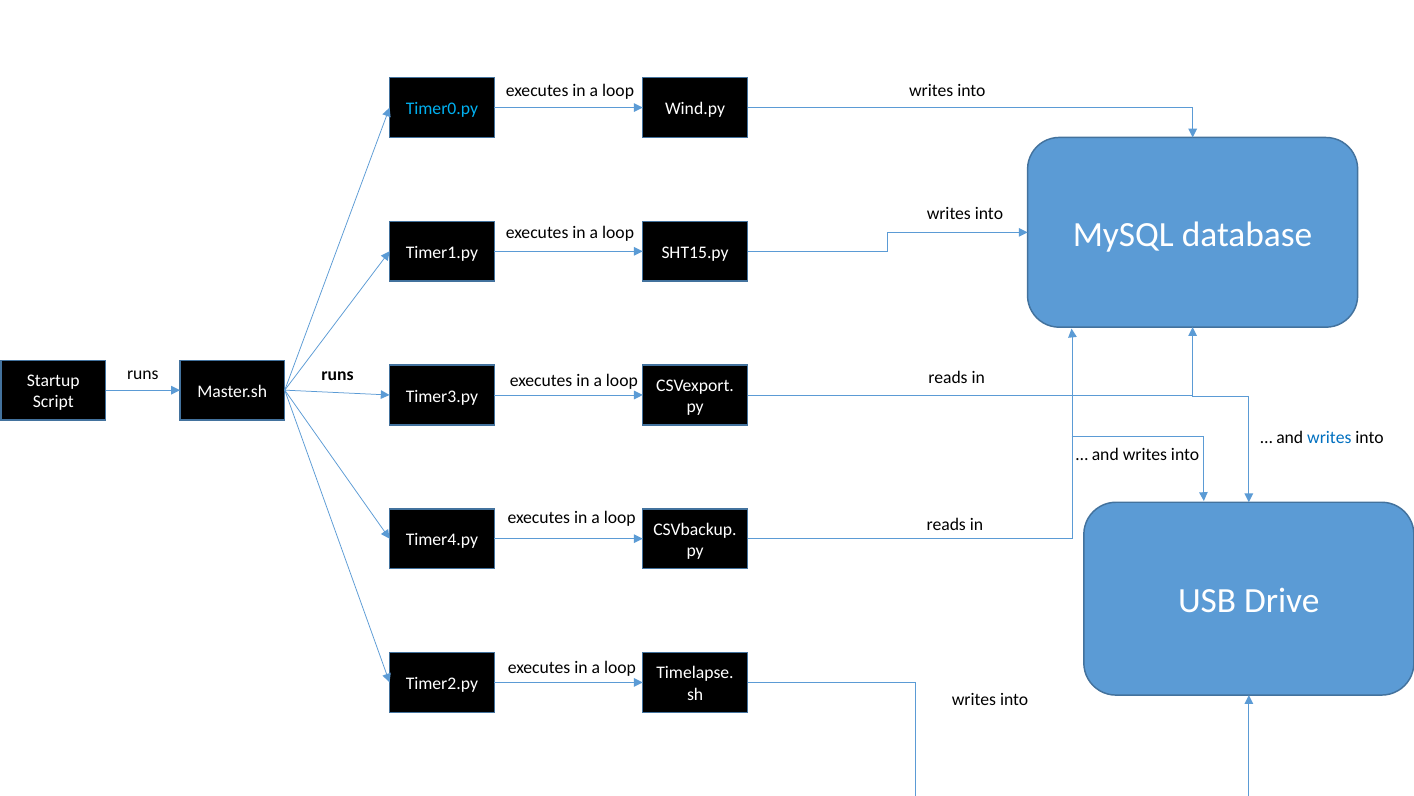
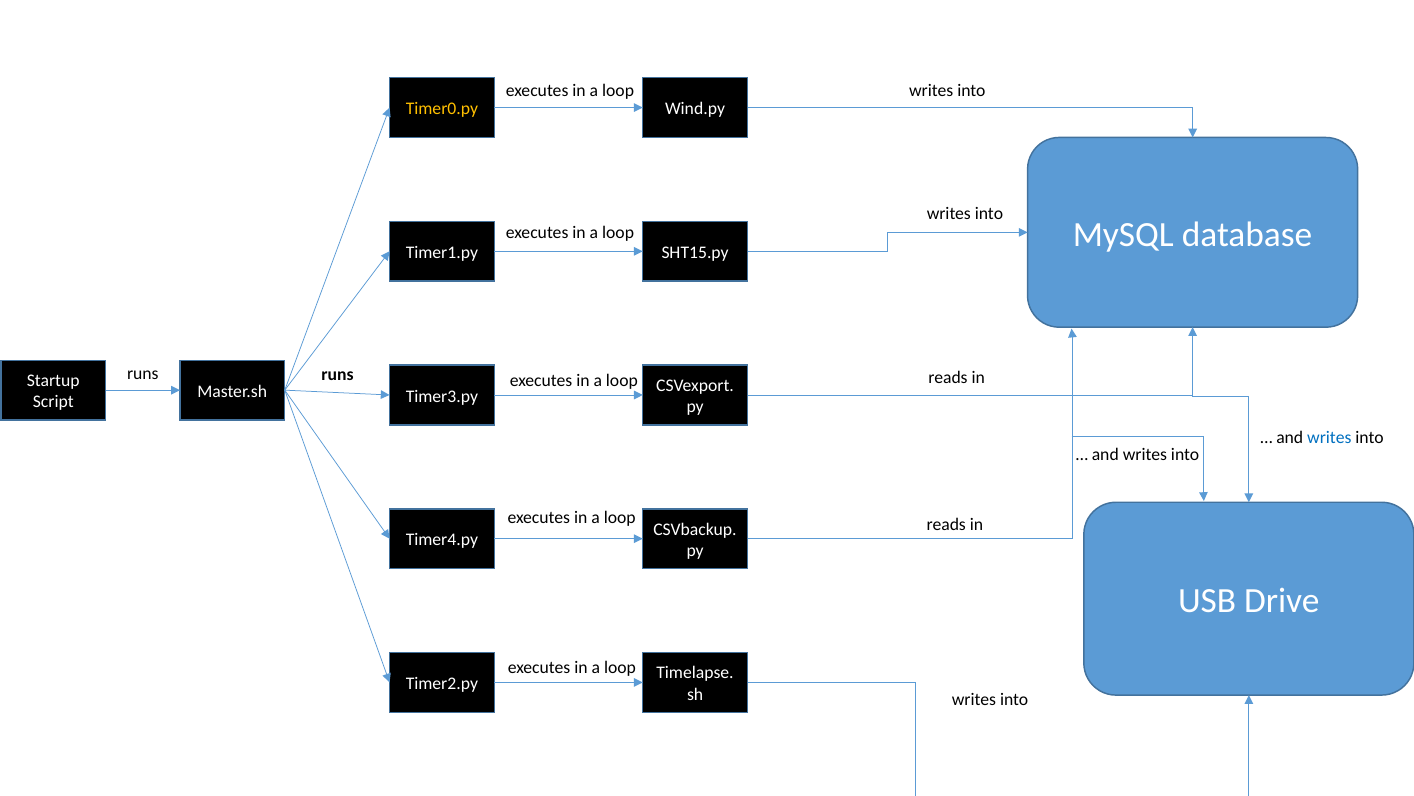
Timer0.py colour: light blue -> yellow (442, 109)
